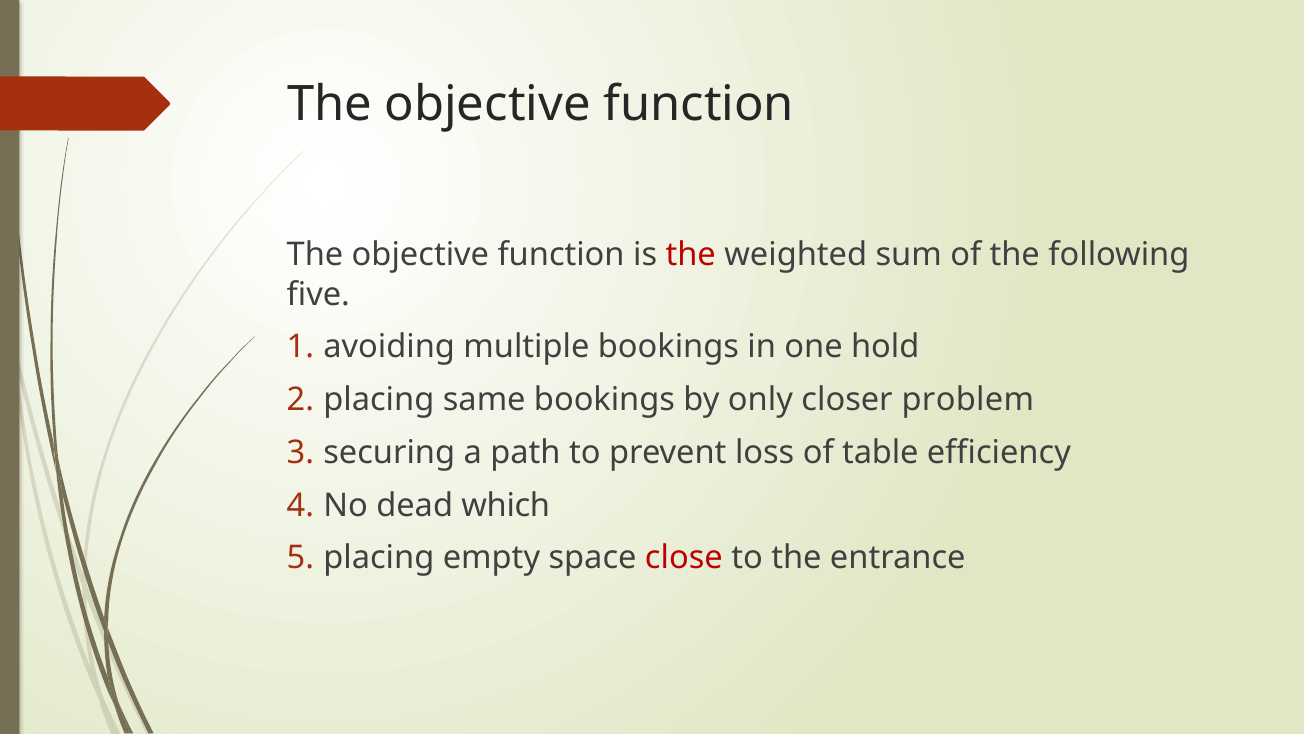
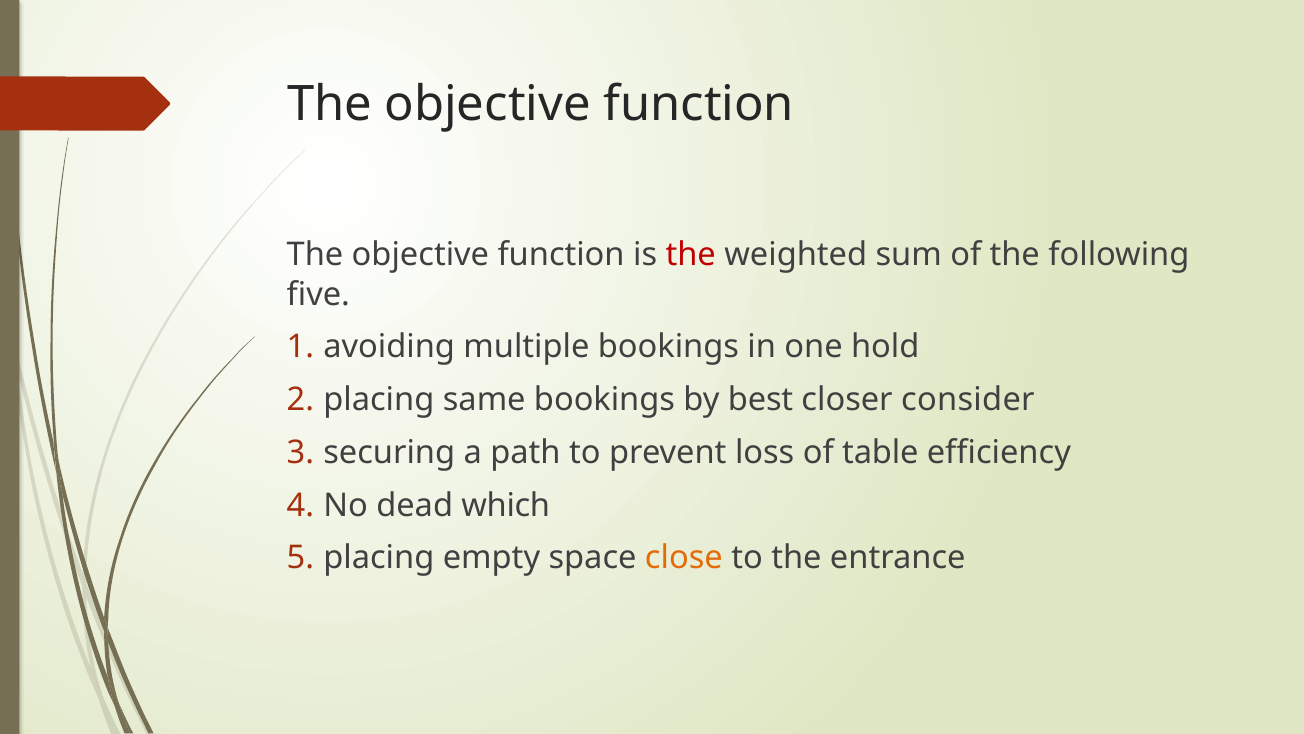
only: only -> best (761, 399)
problem: problem -> consider (968, 399)
close colour: red -> orange (684, 558)
